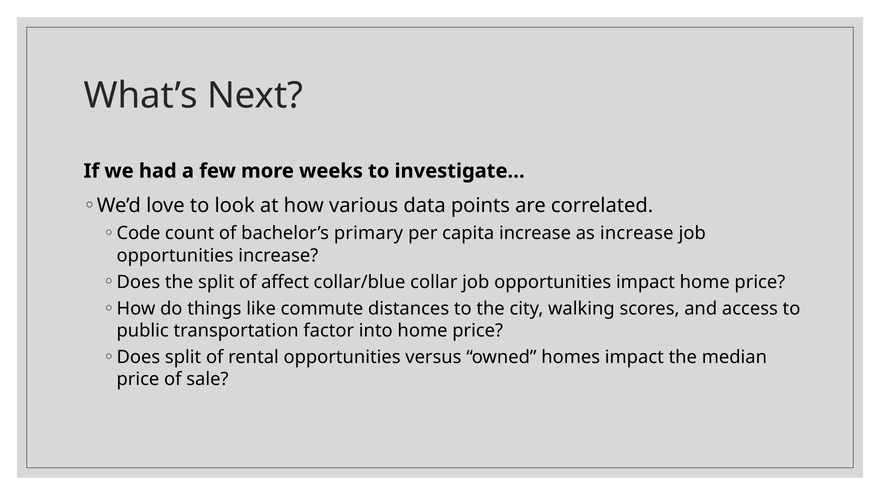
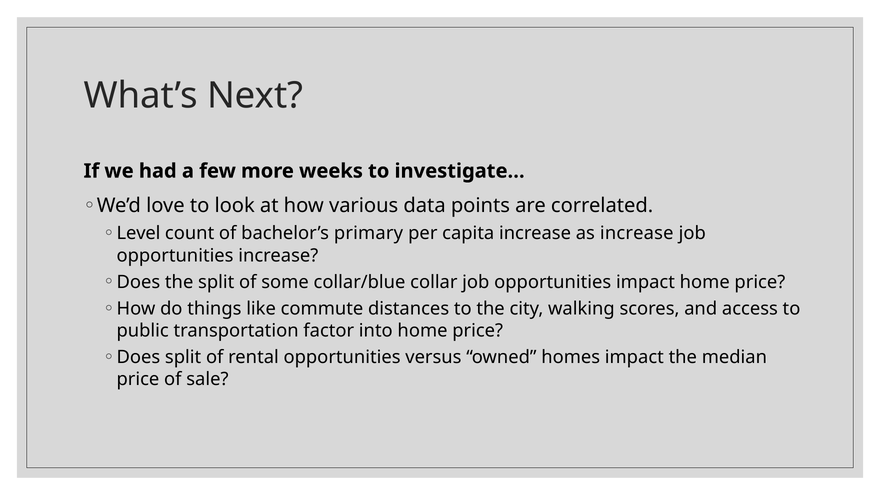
Code: Code -> Level (138, 233)
affect: affect -> some (285, 282)
